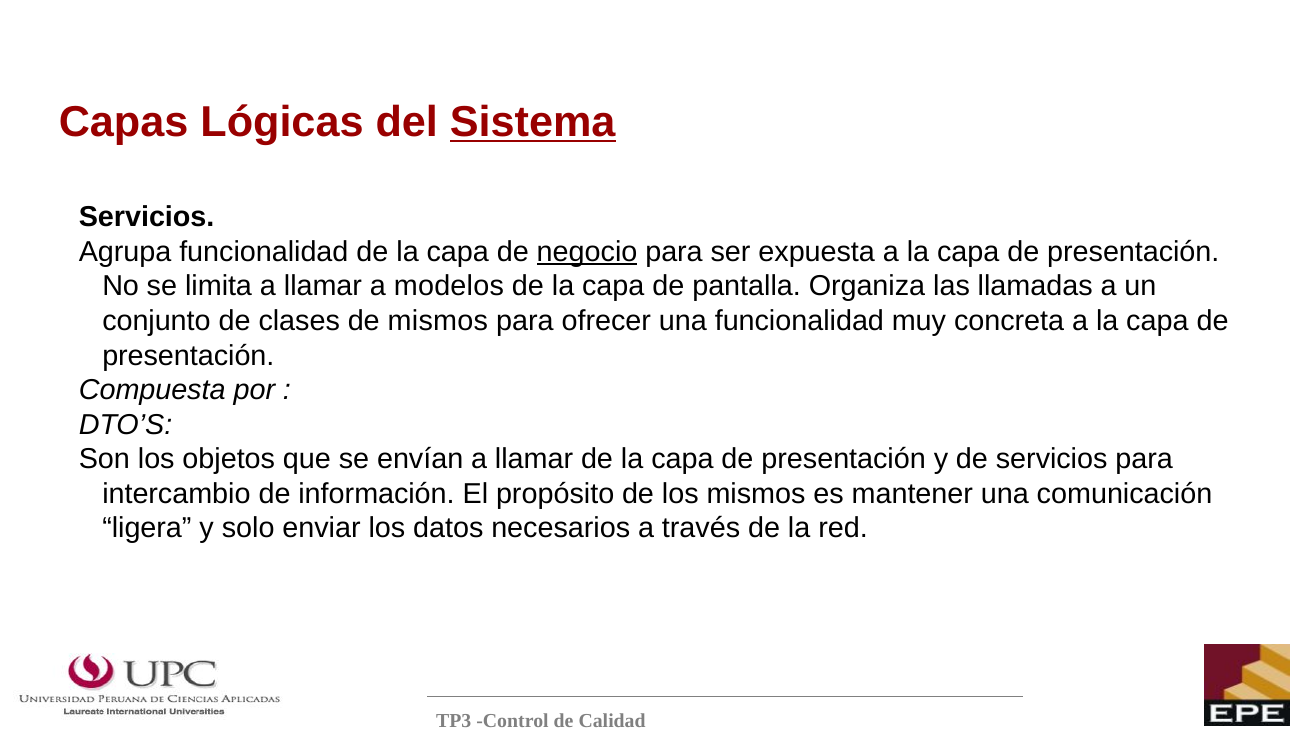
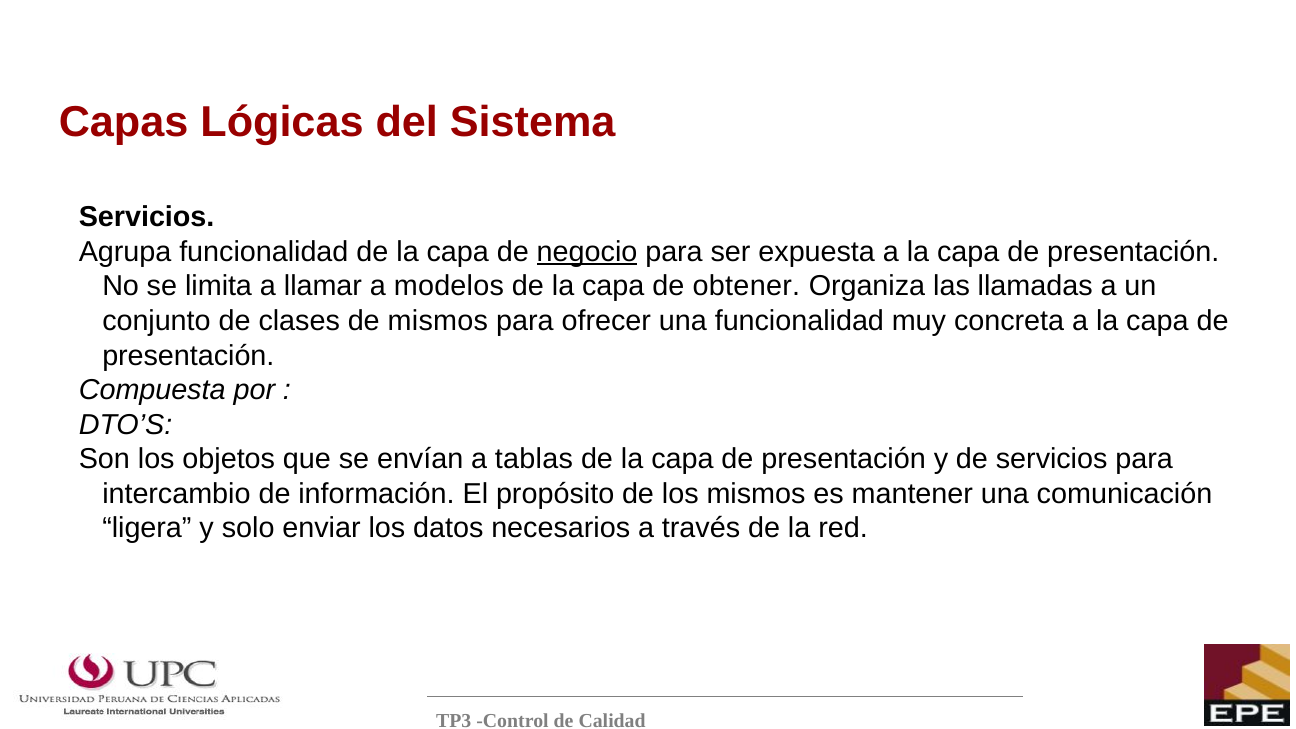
Sistema underline: present -> none (533, 123)
pantalla: pantalla -> obtener (746, 286)
envían a llamar: llamar -> tablas (534, 459)
